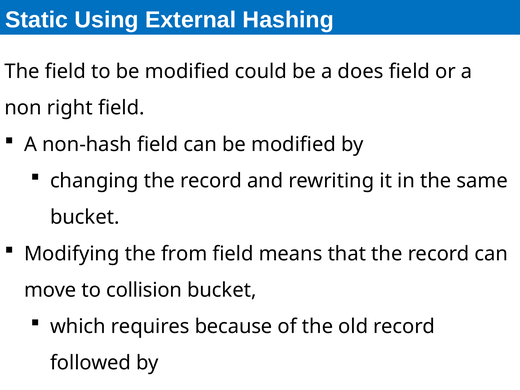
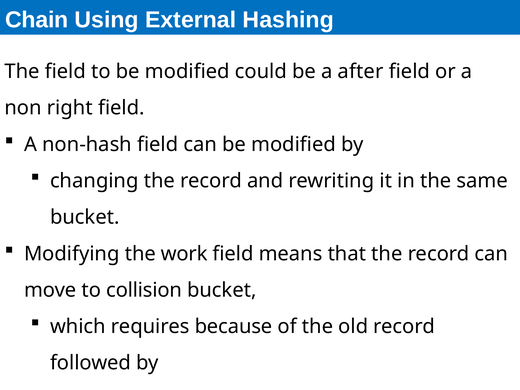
Static: Static -> Chain (37, 20)
does: does -> after (361, 72)
from: from -> work (184, 254)
